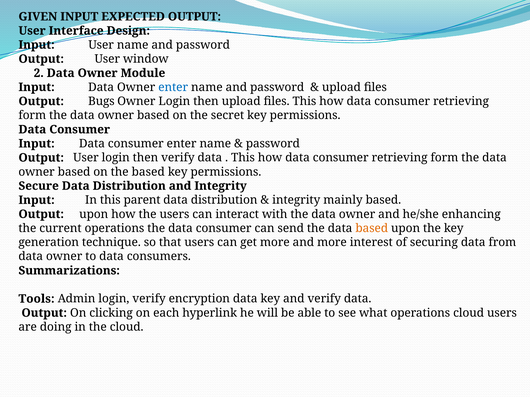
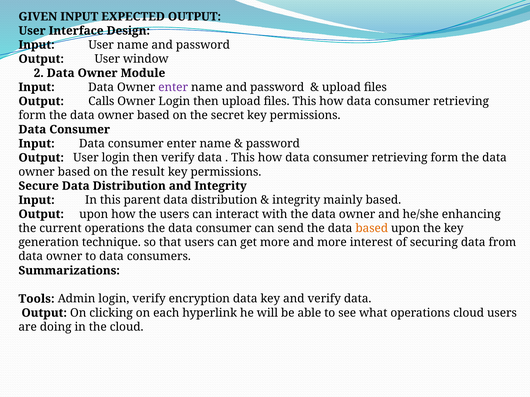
enter colour: blue -> purple (173, 87)
Bugs: Bugs -> Calls (101, 101)
the based: based -> result (148, 172)
